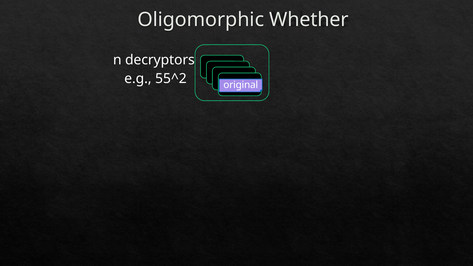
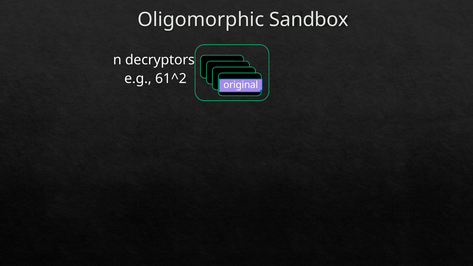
Whether: Whether -> Sandbox (309, 20)
55^2: 55^2 -> 61^2 (171, 79)
